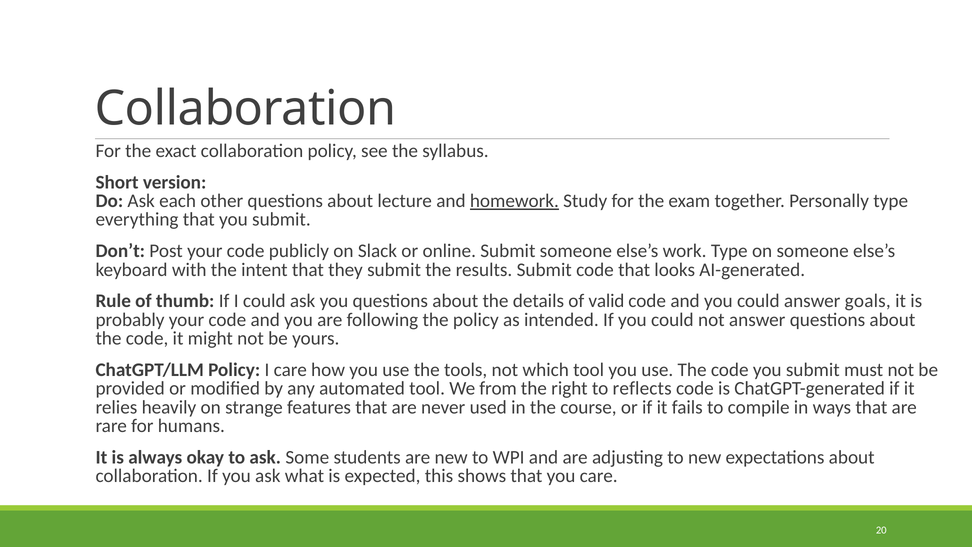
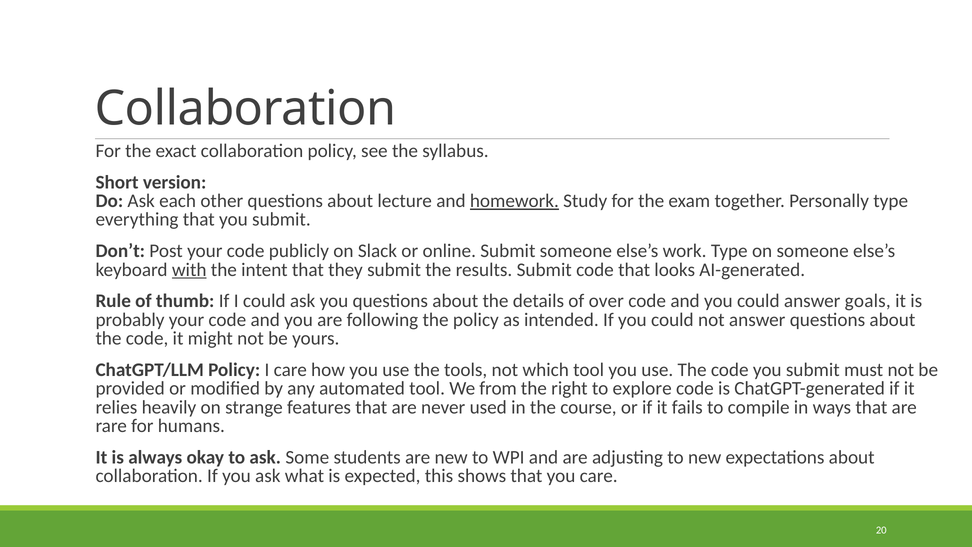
with underline: none -> present (189, 270)
valid: valid -> over (606, 301)
reflects: reflects -> explore (642, 388)
